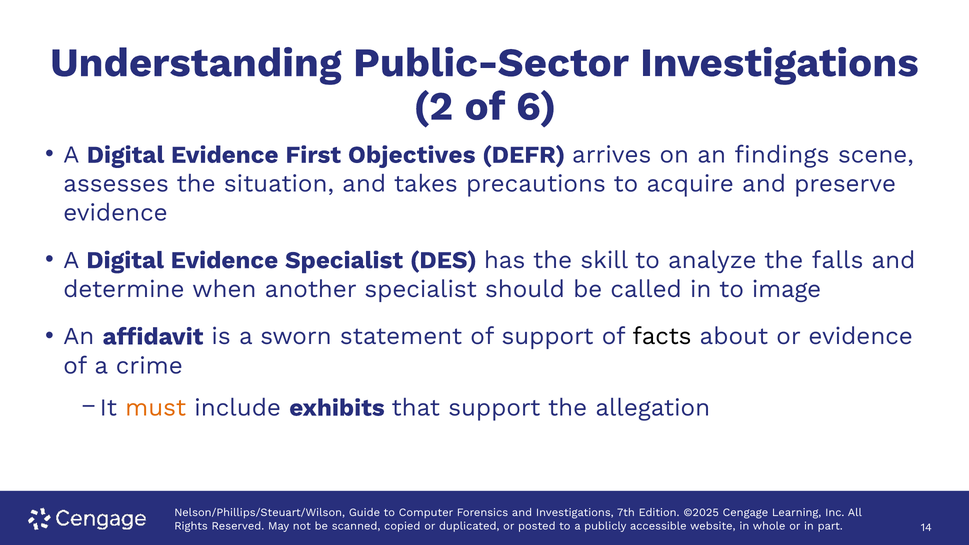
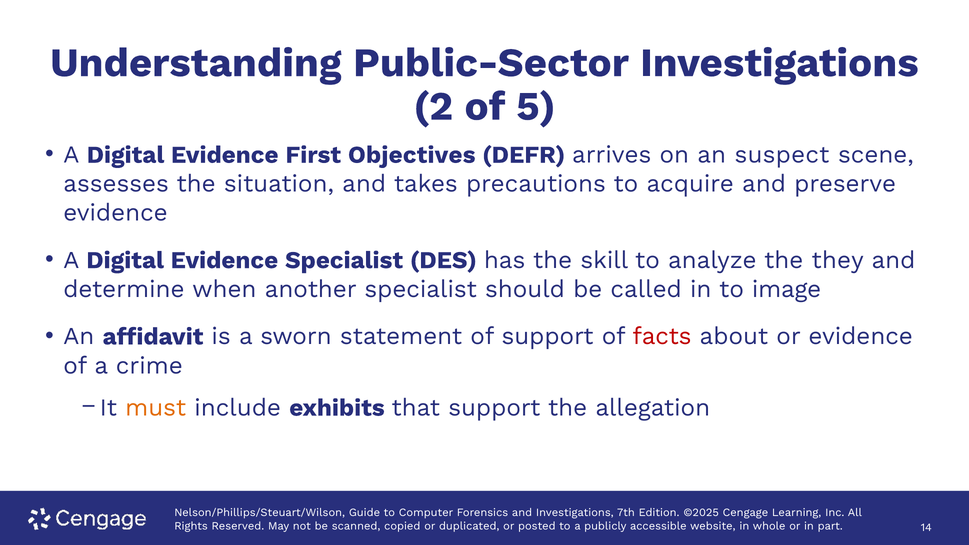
6: 6 -> 5 (536, 106)
findings: findings -> suspect (782, 155)
falls: falls -> they (838, 260)
facts colour: black -> red (662, 336)
